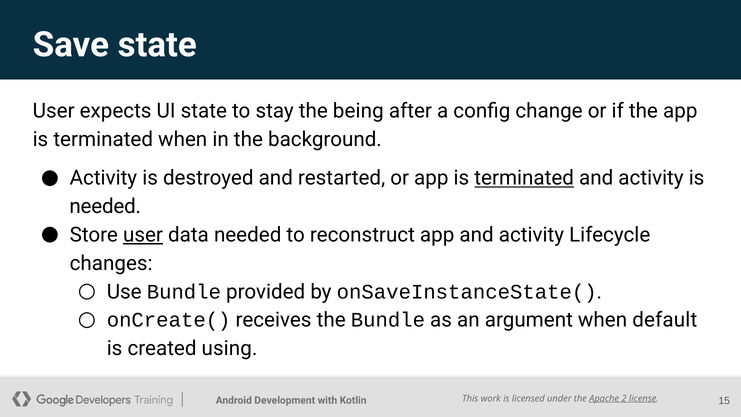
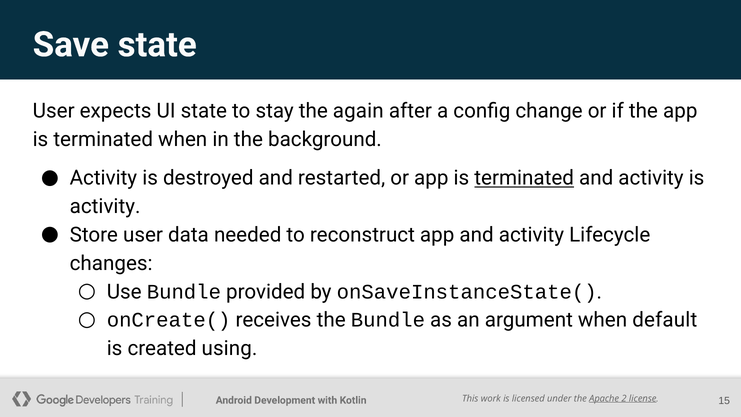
being: being -> again (358, 111)
needed: needed -> activity (105, 206)
user underline: present -> none (143, 235)
